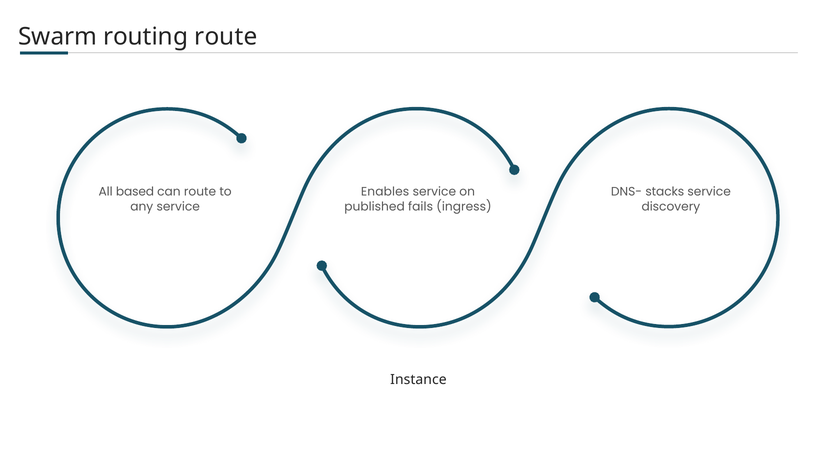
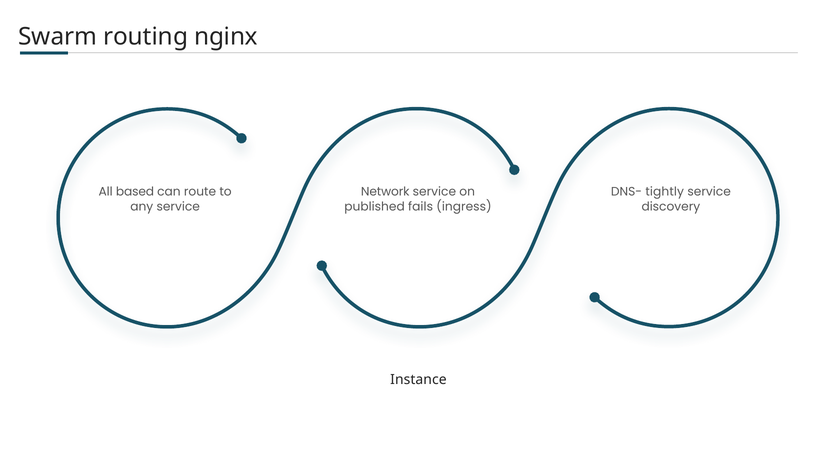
routing route: route -> nginx (226, 36)
Enables: Enables -> Network (385, 192)
stacks: stacks -> tightly (665, 192)
